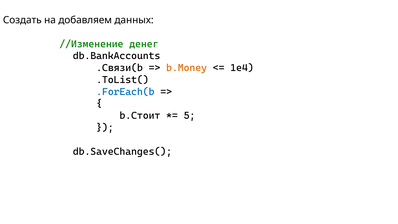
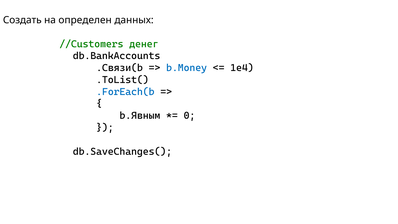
добавляем: добавляем -> определен (85, 20)
//Изменение: //Изменение -> //Customers (91, 44)
b.Money colour: orange -> blue (187, 68)
b.Стоит: b.Стоит -> b.Явным (140, 116)
5: 5 -> 0 (189, 116)
